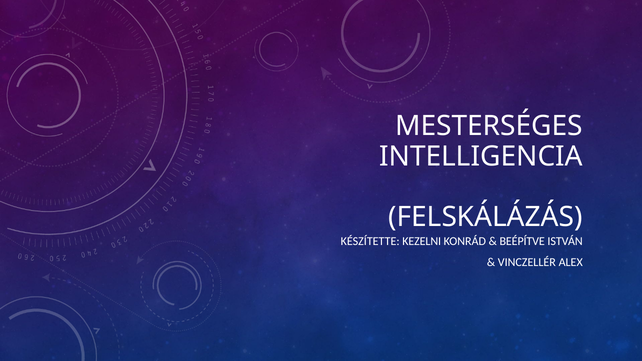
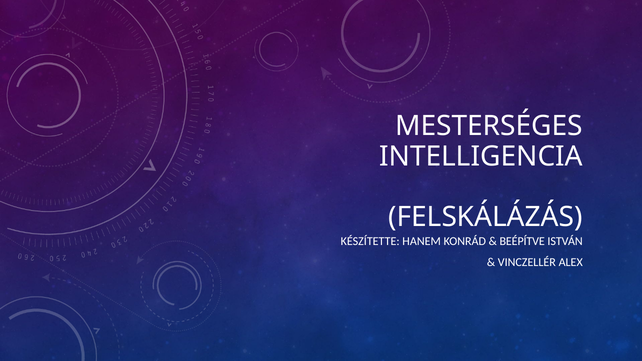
KEZELNI: KEZELNI -> HANEM (422, 241)
